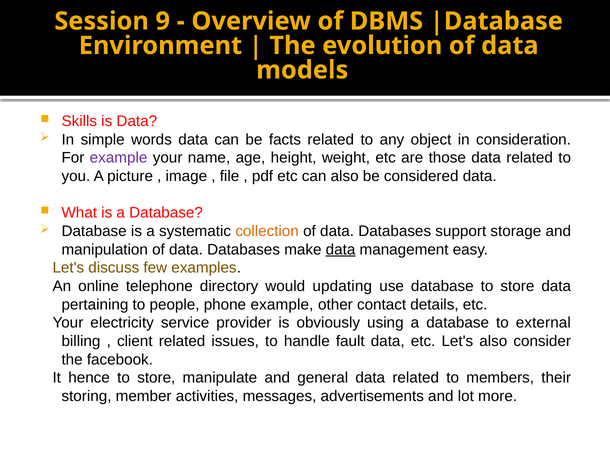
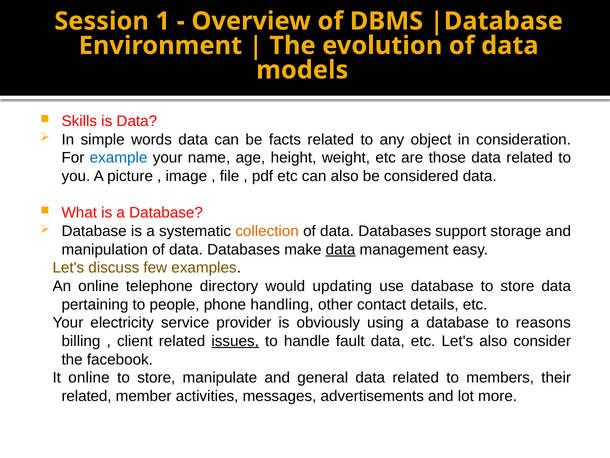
9: 9 -> 1 (163, 21)
example colour: purple -> blue (119, 158)
phone example: example -> handling (282, 304)
external: external -> reasons (543, 322)
issues underline: none -> present (235, 341)
It hence: hence -> online (89, 377)
storing: storing -> related (87, 396)
